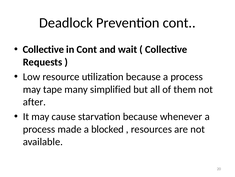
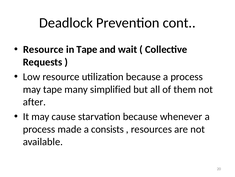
Collective: Collective -> Resource (43, 49)
in Cont: Cont -> Tape (87, 49)
blocked: blocked -> consists (108, 129)
